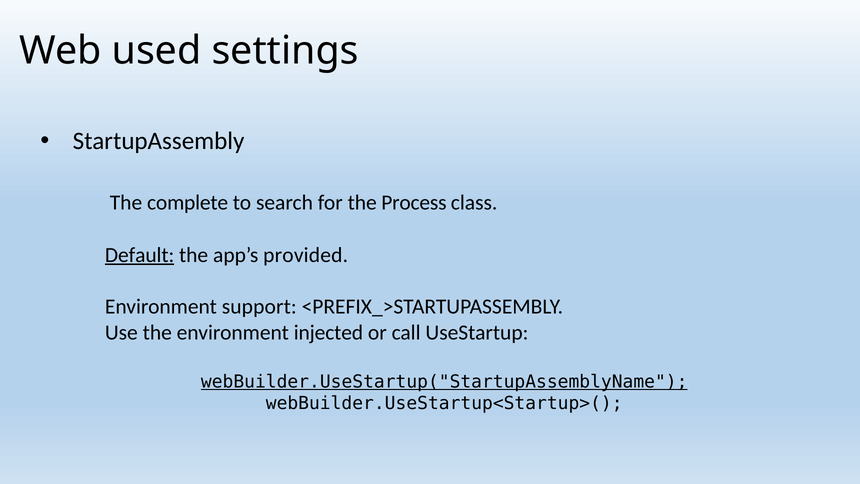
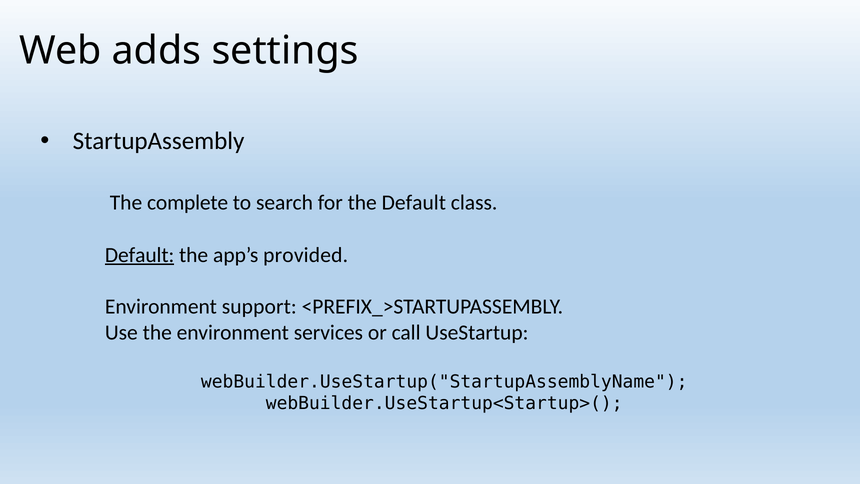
used: used -> adds (157, 51)
the Process: Process -> Default (414, 203)
injected: injected -> services (328, 332)
webBuilder.UseStartup("StartupAssemblyName underline: present -> none (444, 381)
